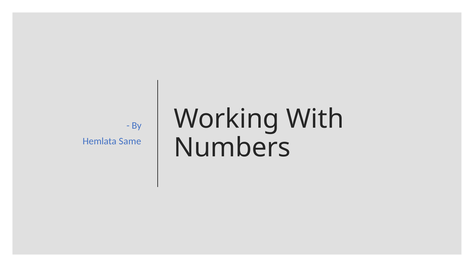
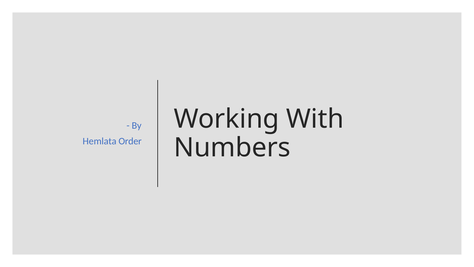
Same: Same -> Order (130, 141)
